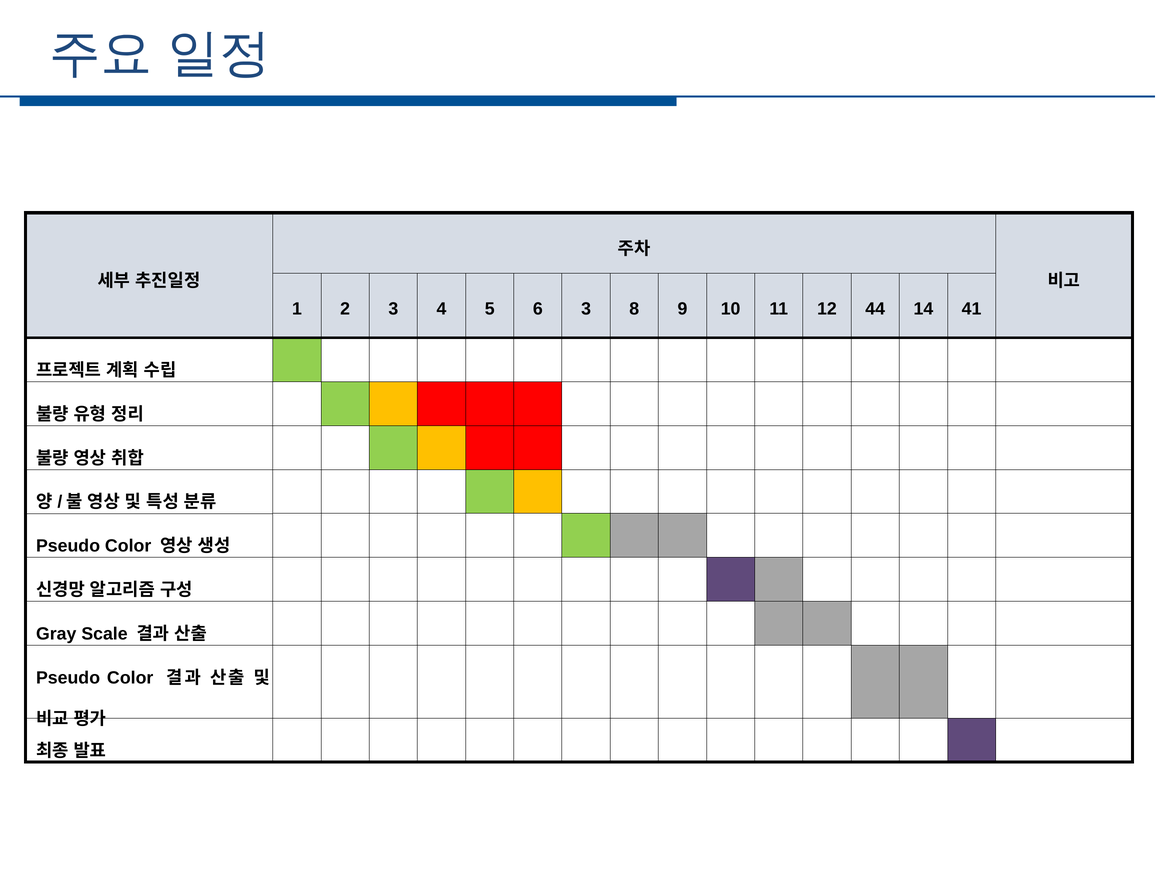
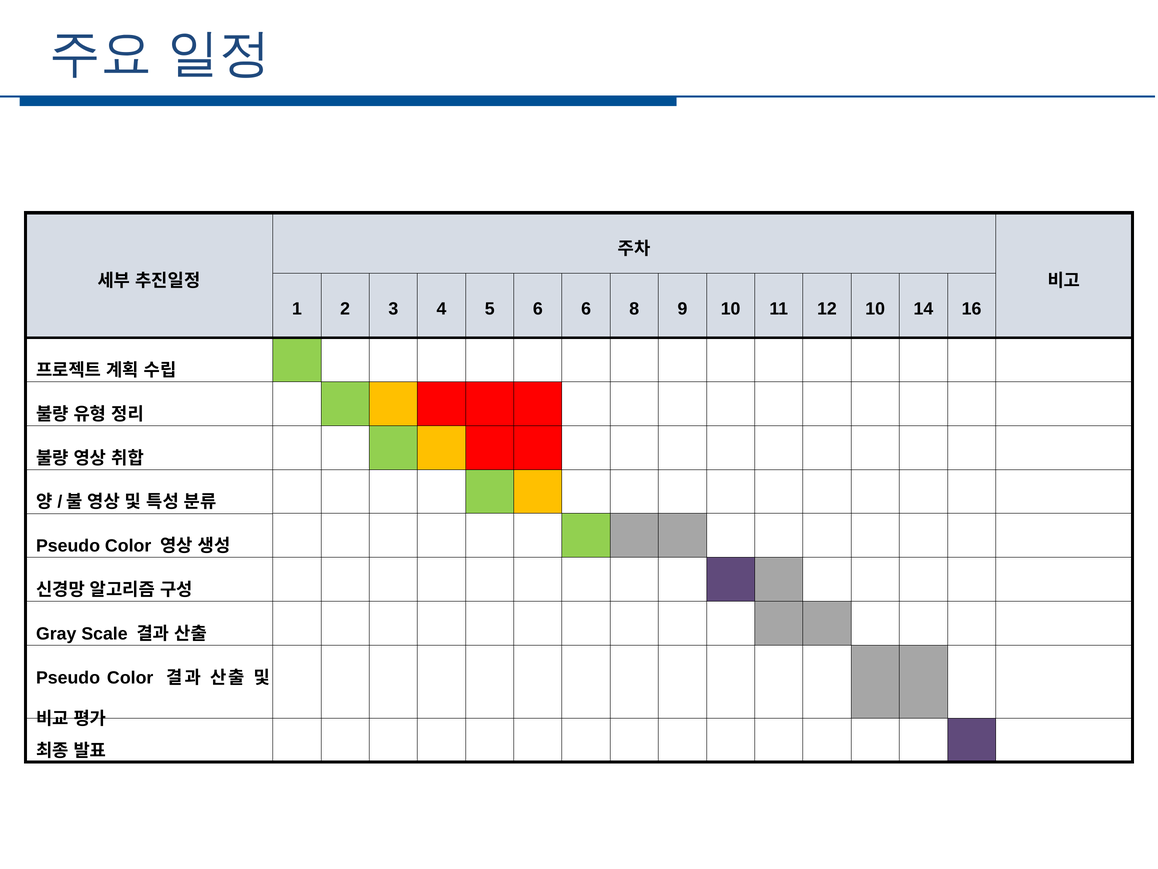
6 3: 3 -> 6 (586, 309)
12 44: 44 -> 10 (875, 309)
41: 41 -> 16 (972, 309)
